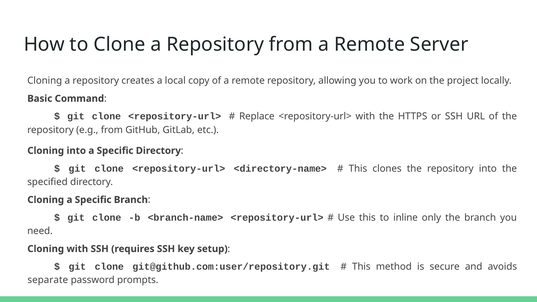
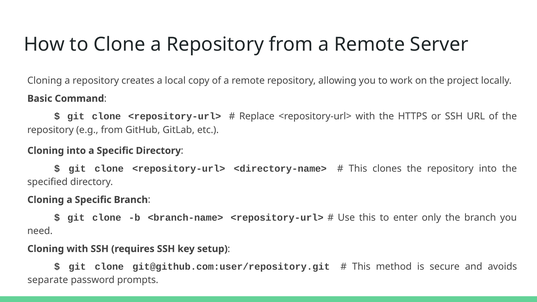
inline: inline -> enter (405, 218)
